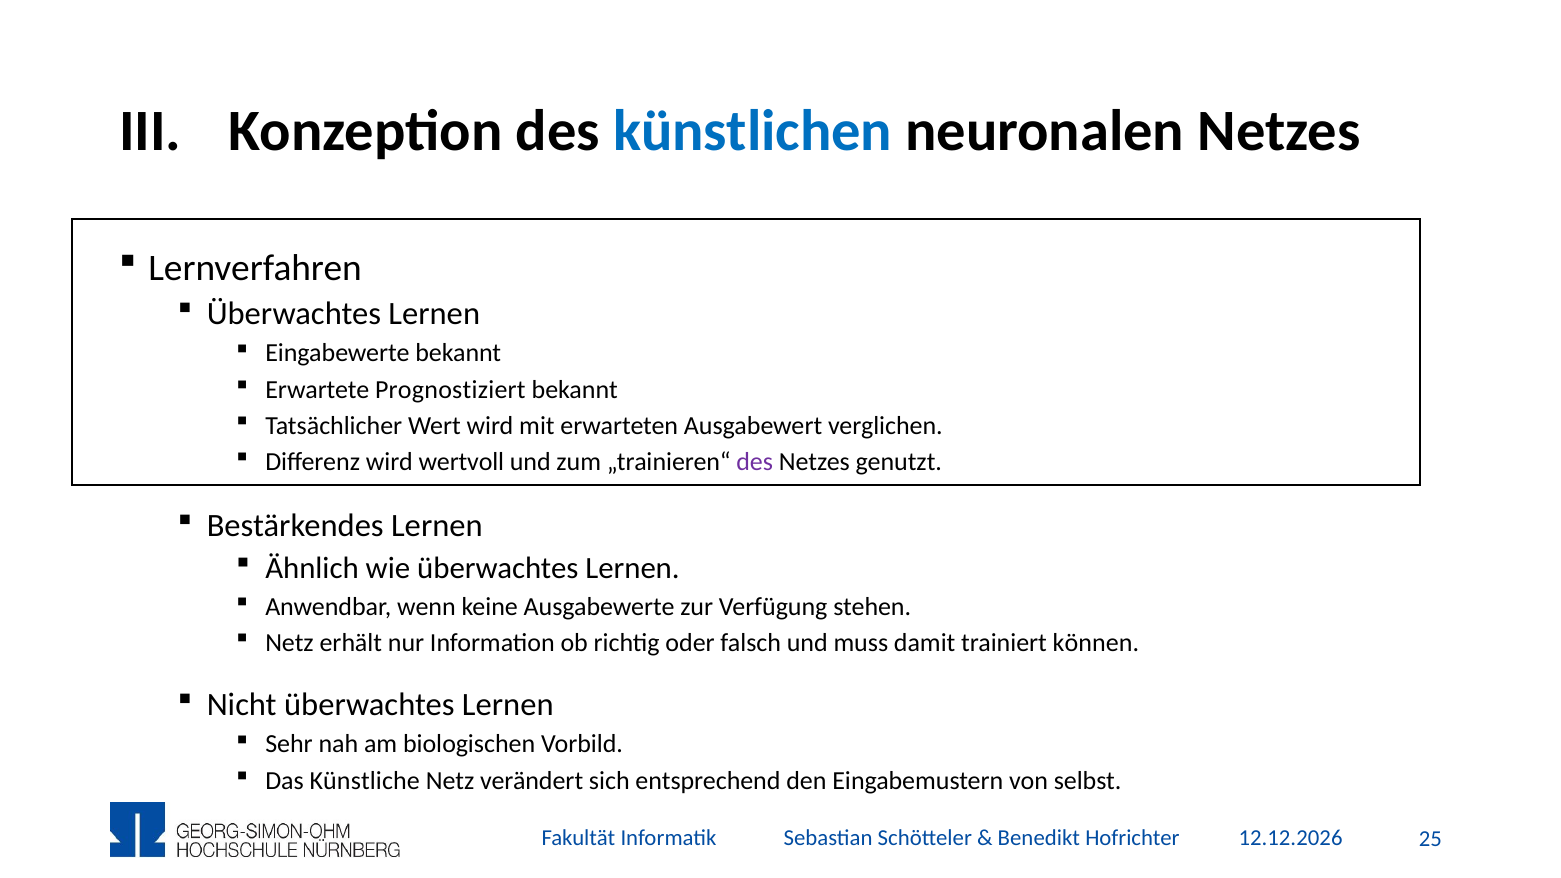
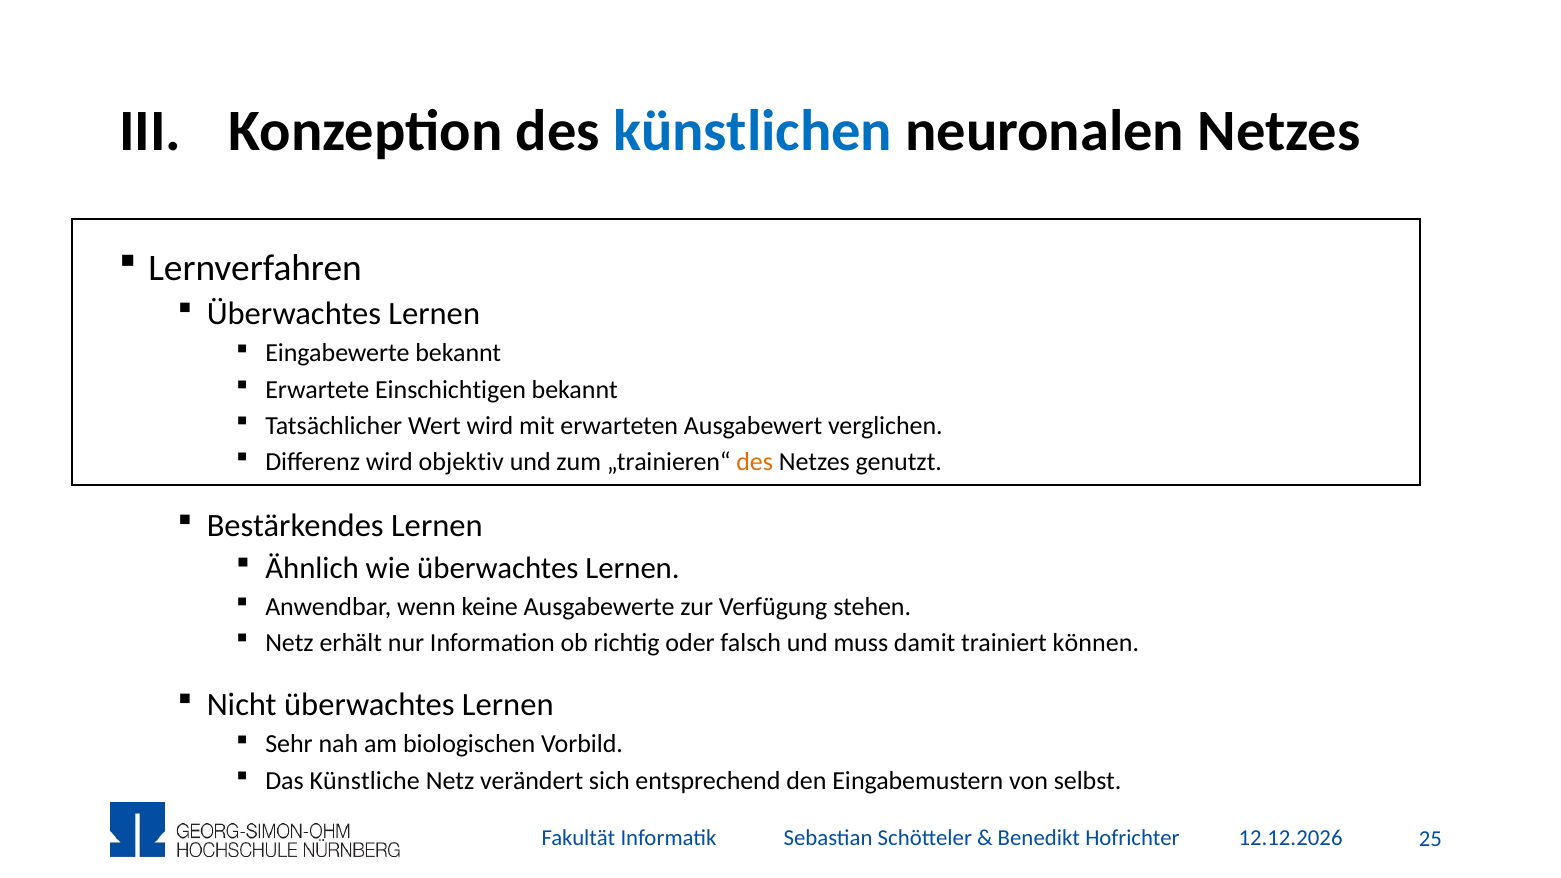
Prognostiziert: Prognostiziert -> Einschichtigen (450, 390)
wertvoll: wertvoll -> objektiv (461, 462)
des colour: purple -> orange (755, 462)
